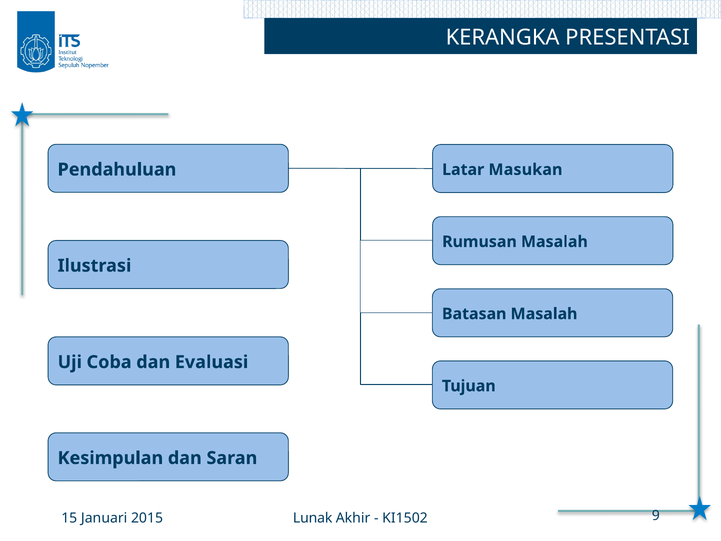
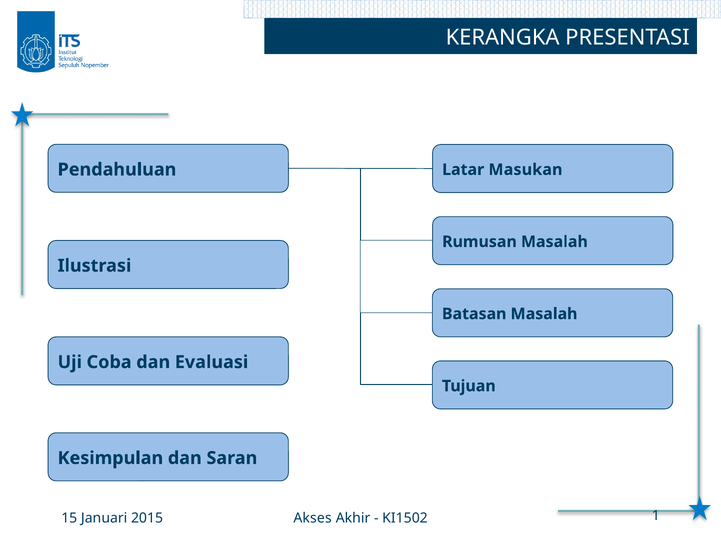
Lunak: Lunak -> Akses (313, 518)
9: 9 -> 1 (656, 515)
